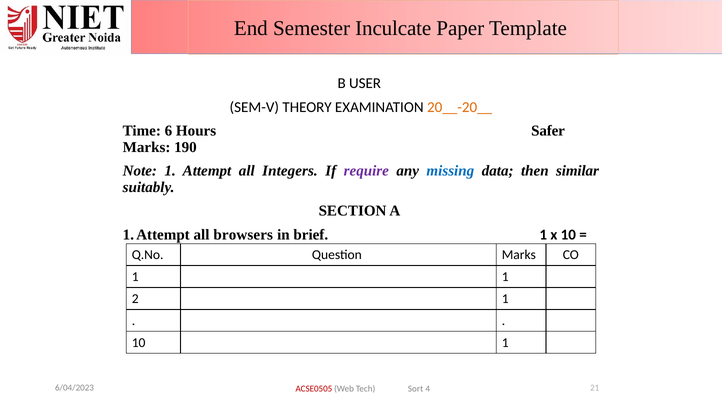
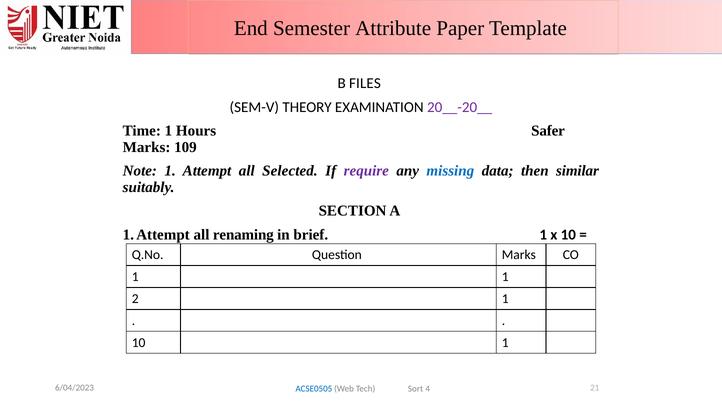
Inculcate: Inculcate -> Attribute (393, 29)
USER: USER -> FILES (365, 83)
20__-20__ colour: orange -> purple (460, 107)
Time 6: 6 -> 1 (168, 131)
190: 190 -> 109 (185, 147)
Integers: Integers -> Selected (290, 171)
browsers: browsers -> renaming (243, 235)
ACSE0505 colour: red -> blue (314, 389)
